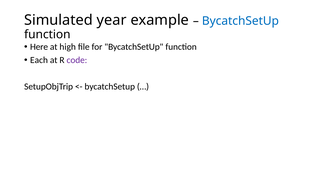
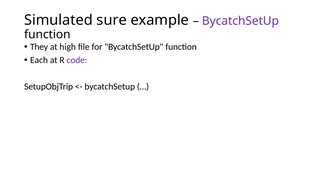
year: year -> sure (112, 20)
BycatchSetUp colour: blue -> purple (240, 21)
Here: Here -> They (39, 47)
